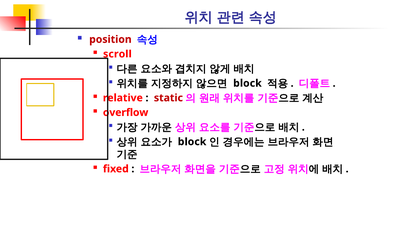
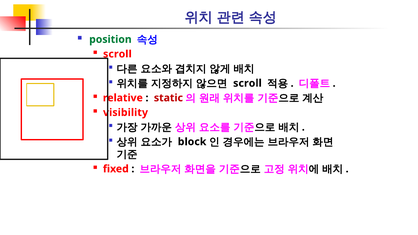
position colour: red -> green (110, 39)
block: block -> scroll (247, 83)
overflow: overflow -> visibility (126, 113)
